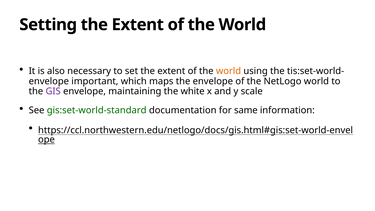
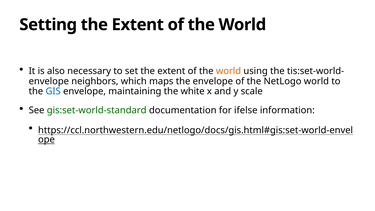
important: important -> neighbors (95, 81)
GIS colour: purple -> blue (53, 91)
same: same -> ifelse (246, 110)
